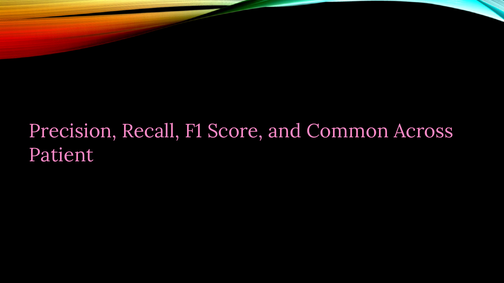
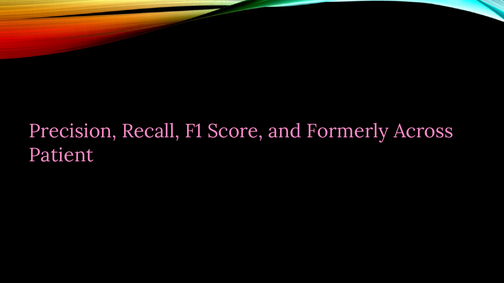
Common: Common -> Formerly (348, 131)
